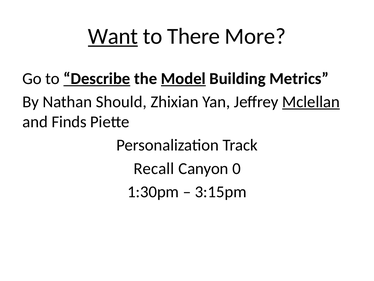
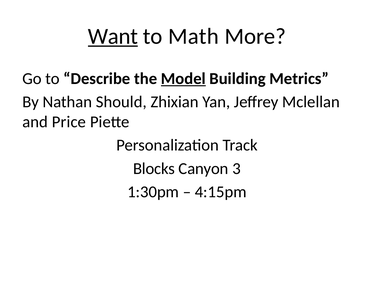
There: There -> Math (193, 36)
Describe underline: present -> none (97, 78)
Mclellan underline: present -> none (311, 102)
Finds: Finds -> Price (69, 122)
Recall: Recall -> Blocks (154, 168)
0: 0 -> 3 (236, 168)
3:15pm: 3:15pm -> 4:15pm (221, 192)
